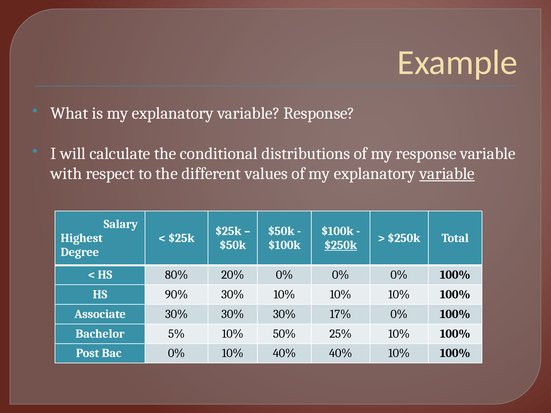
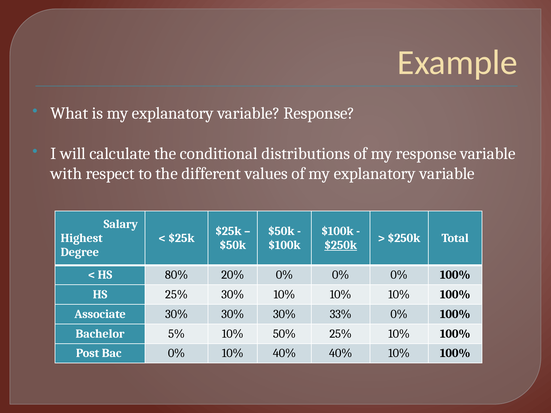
variable underline: present -> none (447, 174)
HS 90%: 90% -> 25% (176, 295)
17%: 17% -> 33% (341, 314)
